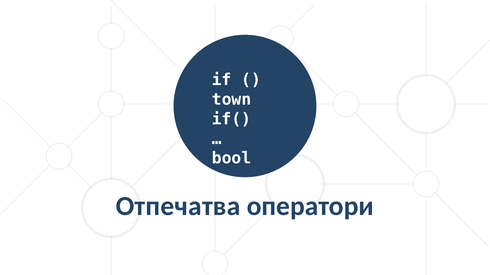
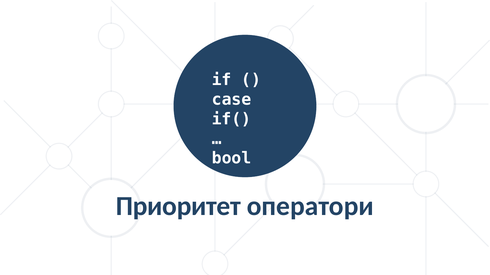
town: town -> case (232, 100)
Отпечатва: Отпечатва -> Приоритет (178, 206)
